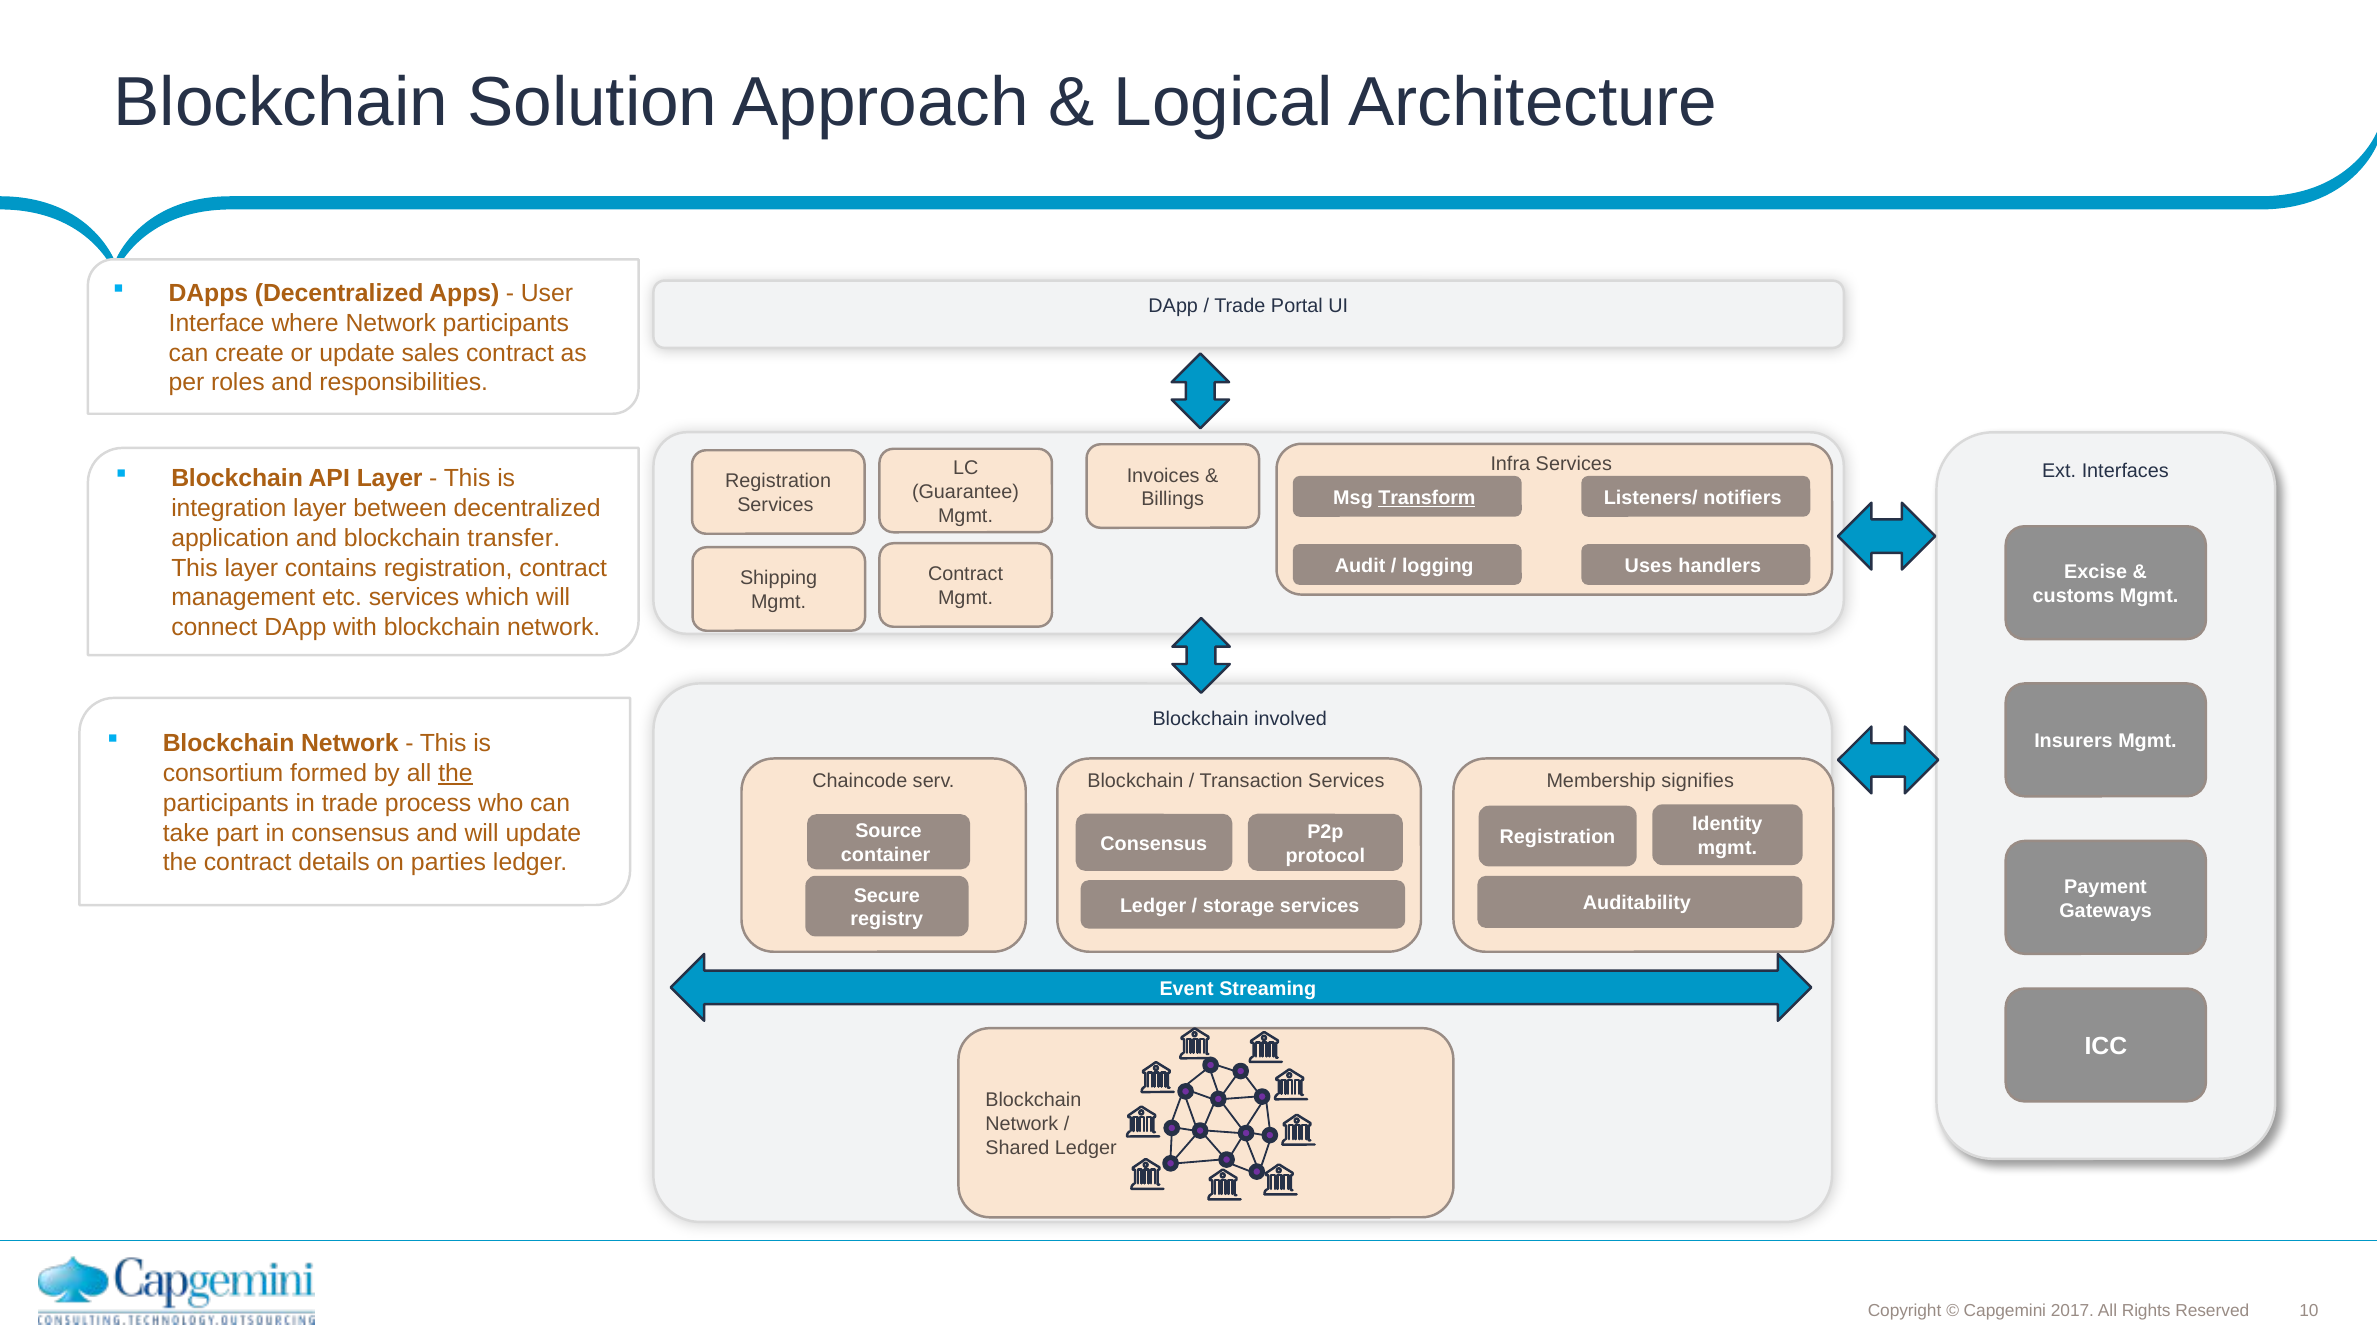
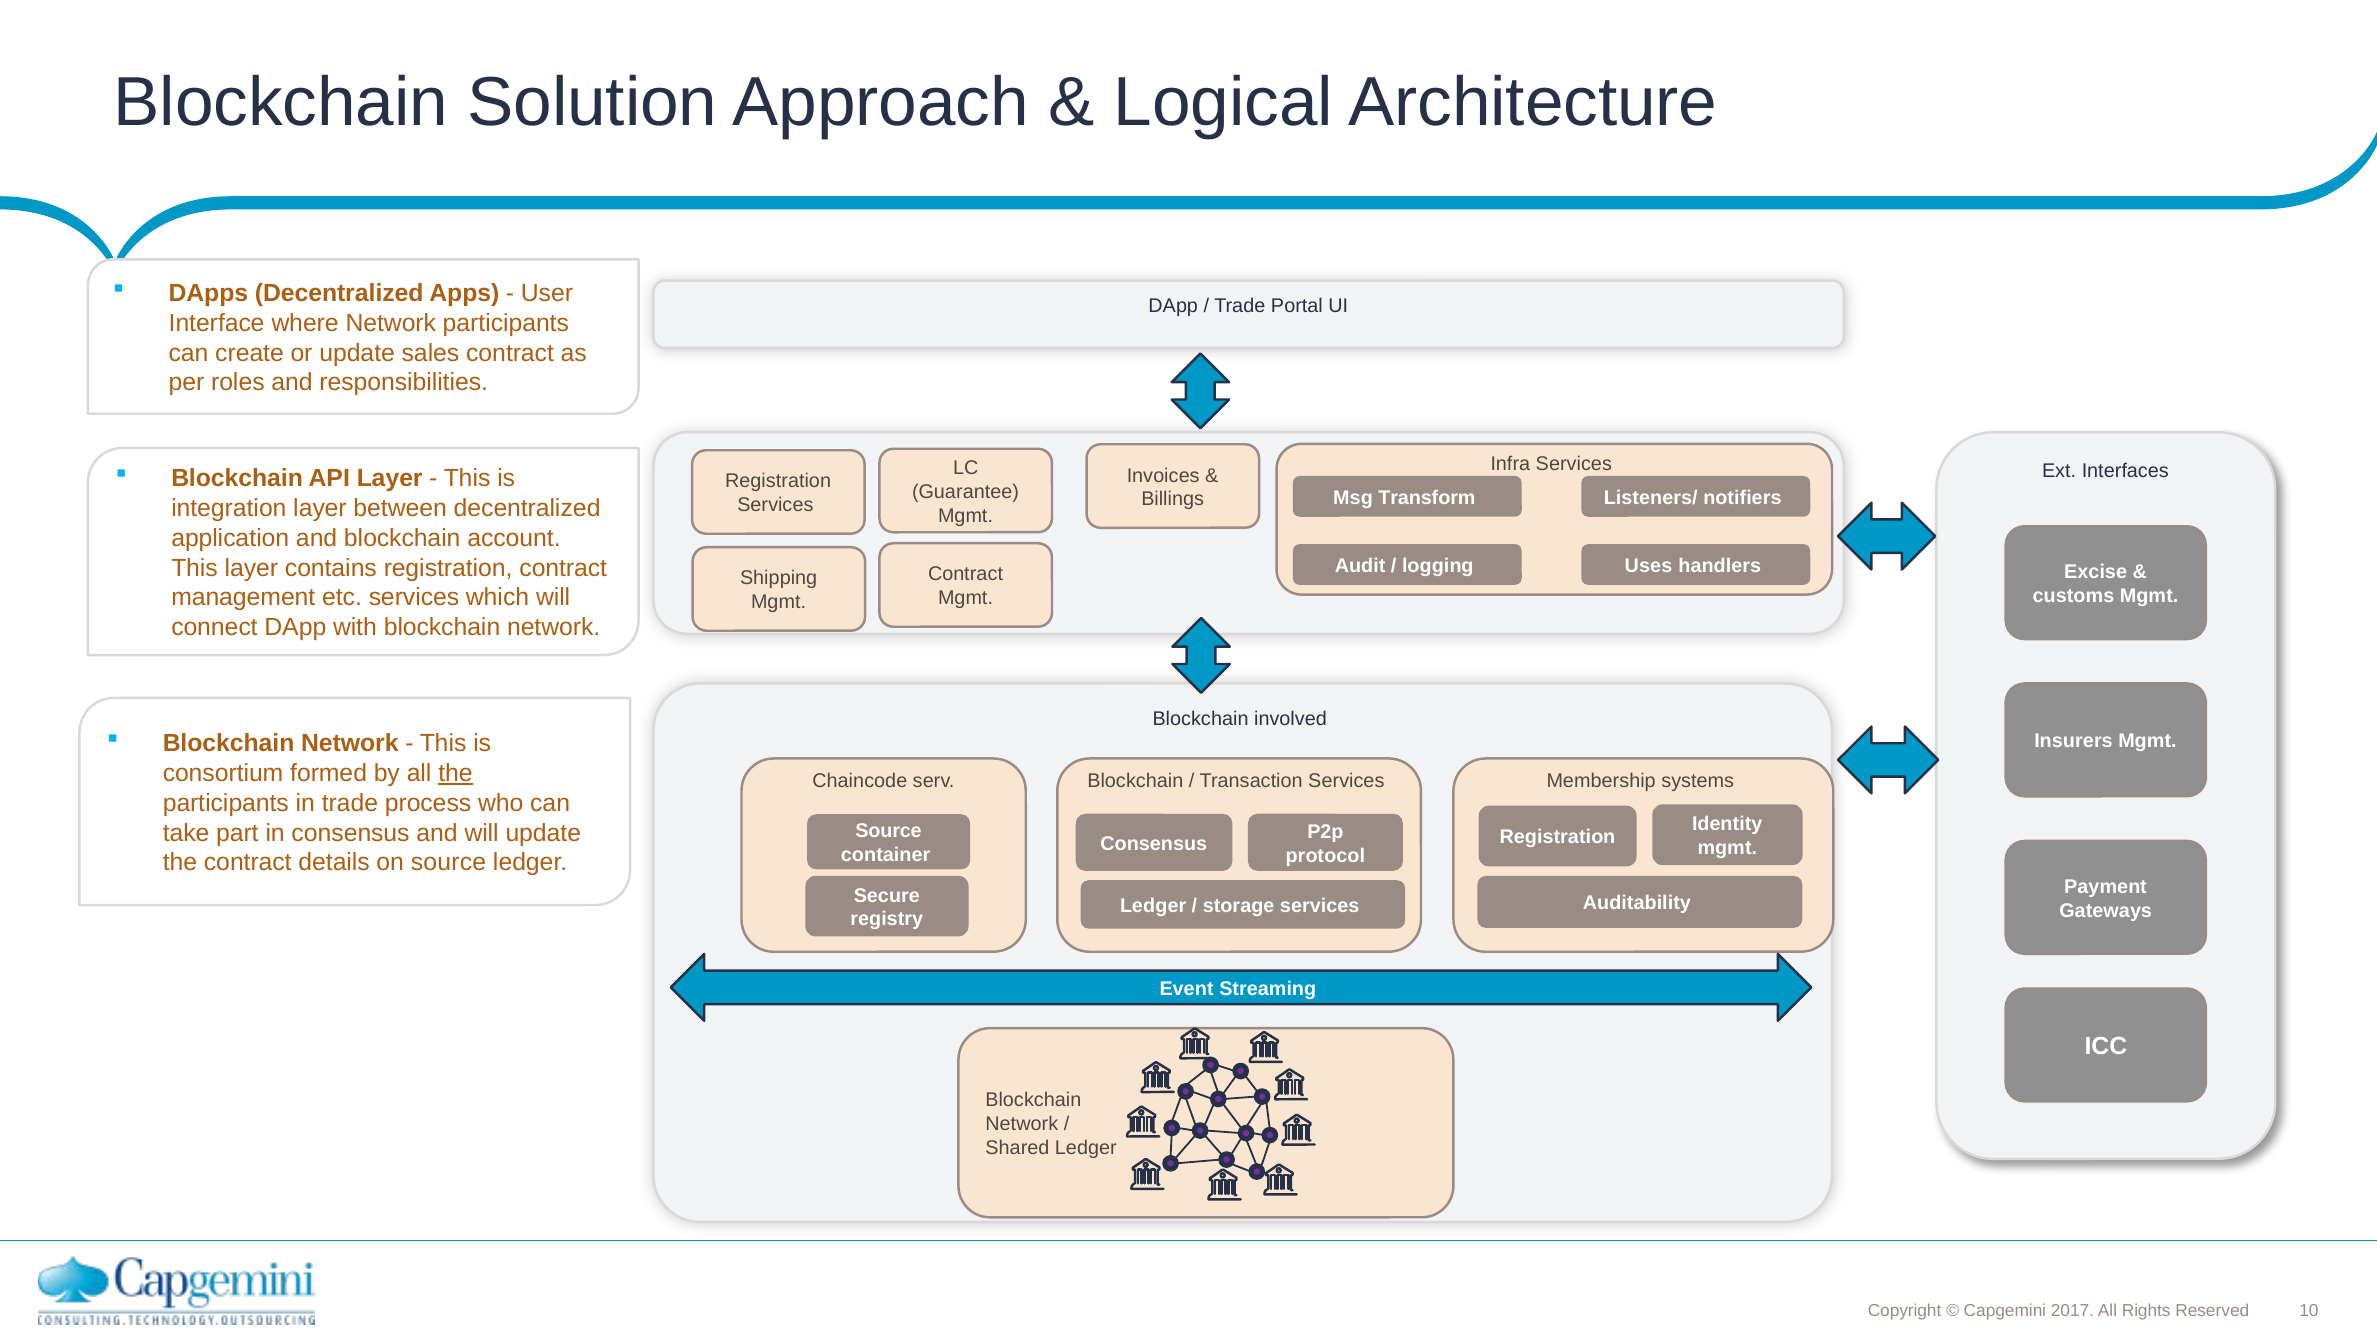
Transform underline: present -> none (1427, 498)
transfer: transfer -> account (514, 538)
signifies: signifies -> systems (1698, 781)
on parties: parties -> source (449, 863)
